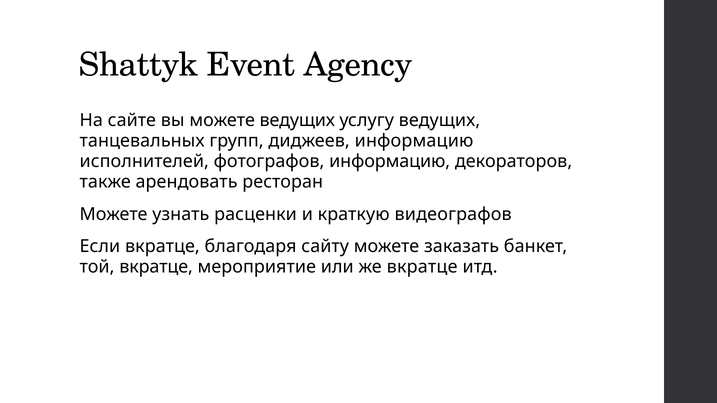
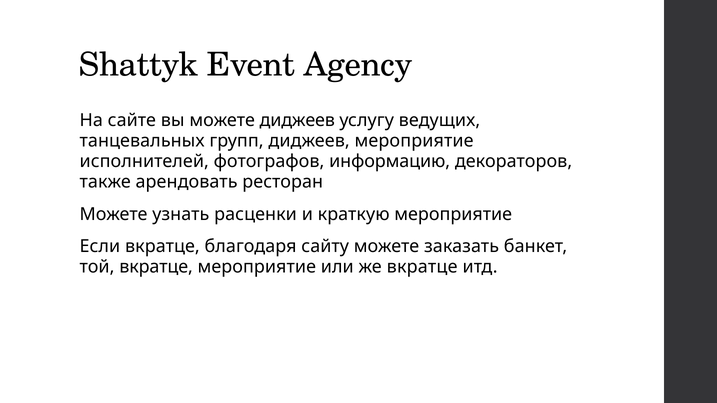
можете ведущих: ведущих -> диджеев (297, 121)
диджеев информацию: информацию -> мероприятие (414, 141)
краткую видеографов: видеографов -> мероприятие (453, 214)
